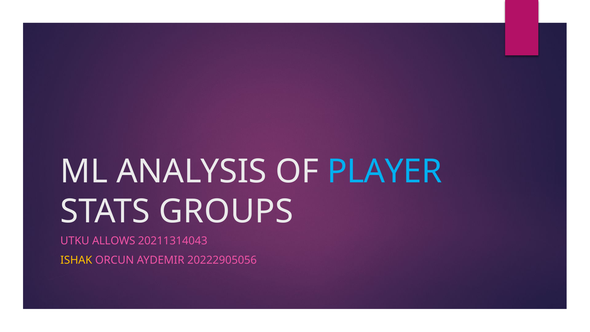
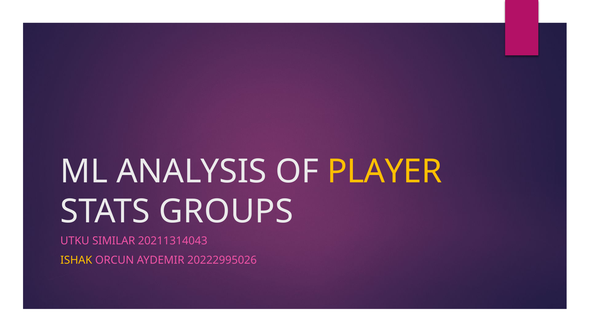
PLAYER colour: light blue -> yellow (385, 172)
ALLOWS: ALLOWS -> SIMILAR (114, 241)
20222905056: 20222905056 -> 20222995026 (222, 260)
